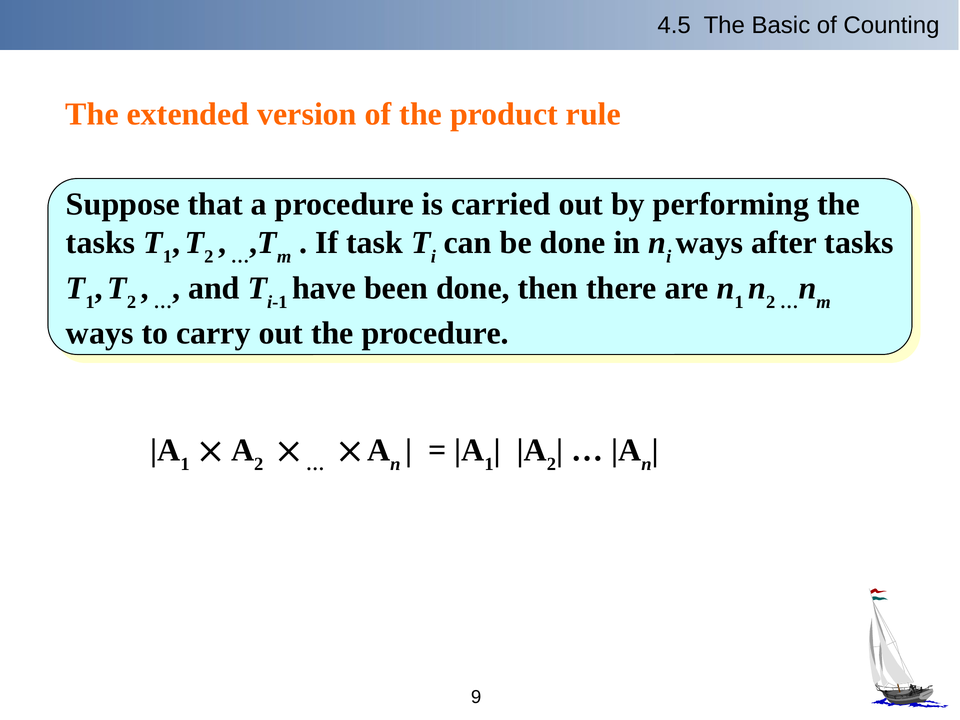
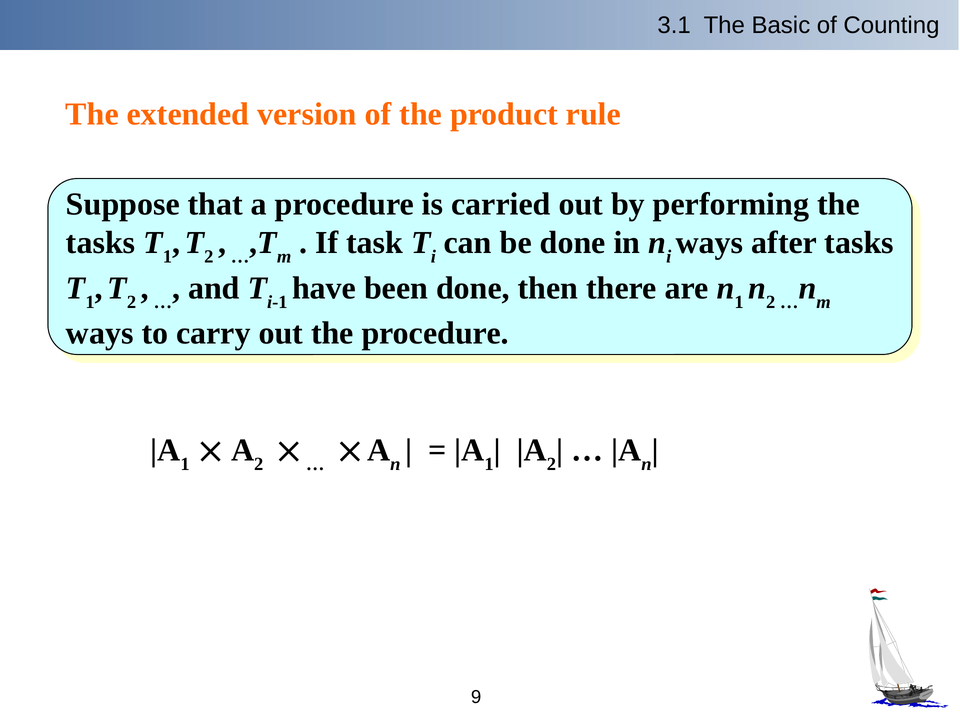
4.5: 4.5 -> 3.1 (674, 25)
